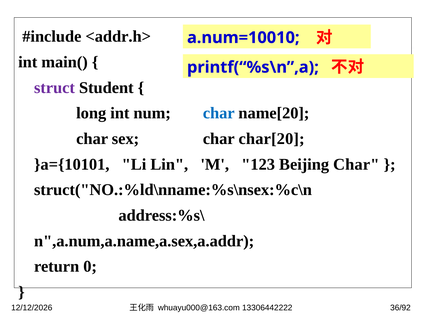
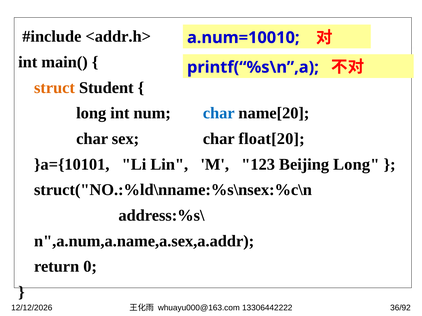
struct colour: purple -> orange (54, 88)
char[20: char[20 -> float[20 (272, 139)
Beijing Char: Char -> Long (356, 165)
